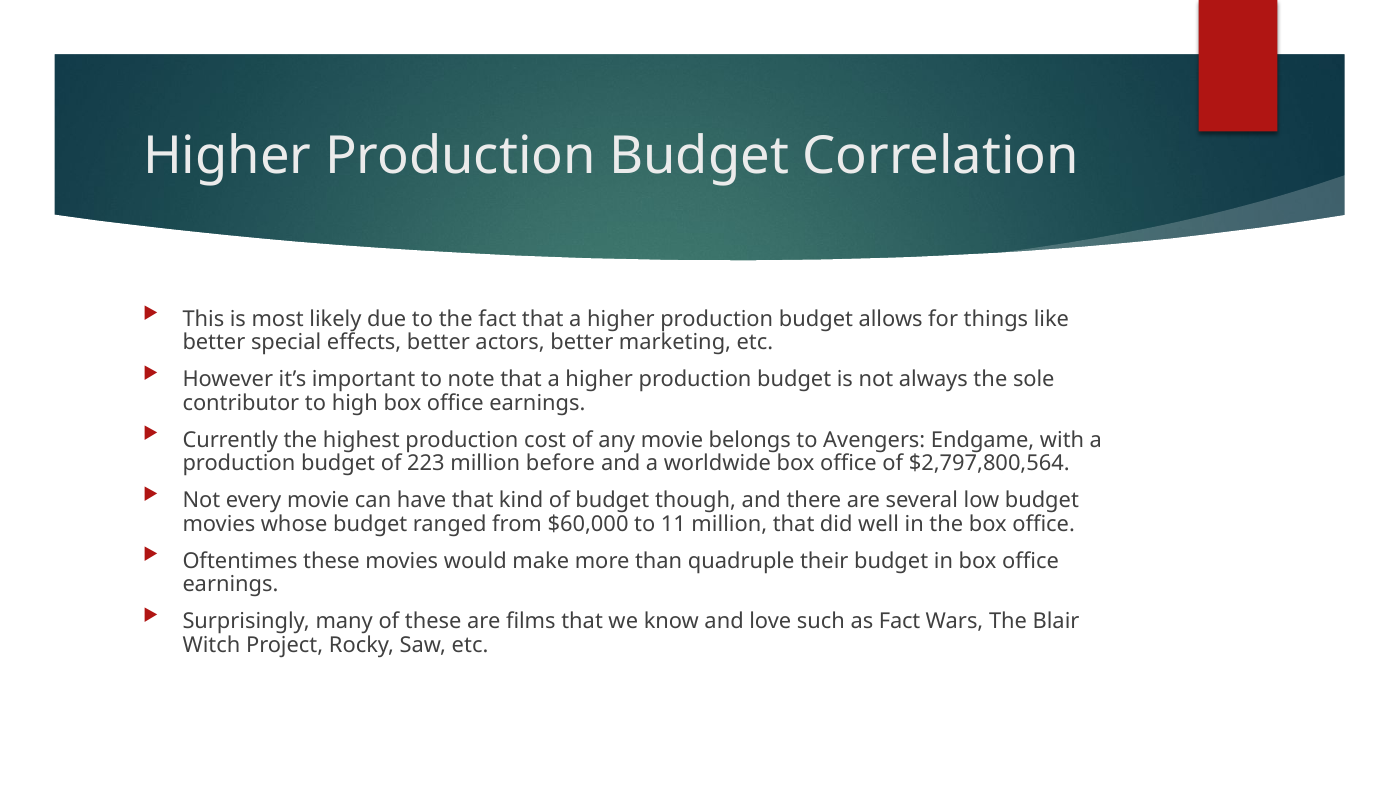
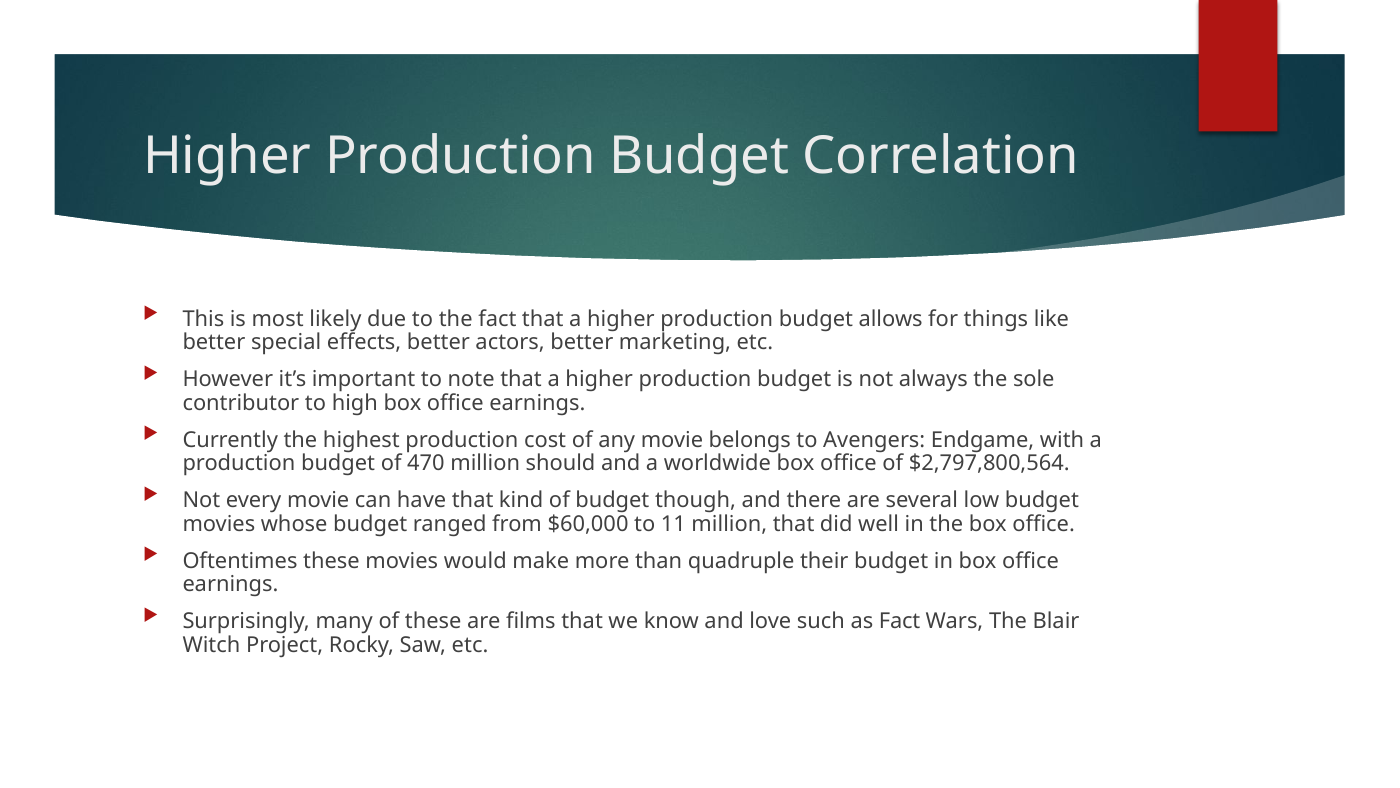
223: 223 -> 470 (426, 463)
before: before -> should (561, 463)
